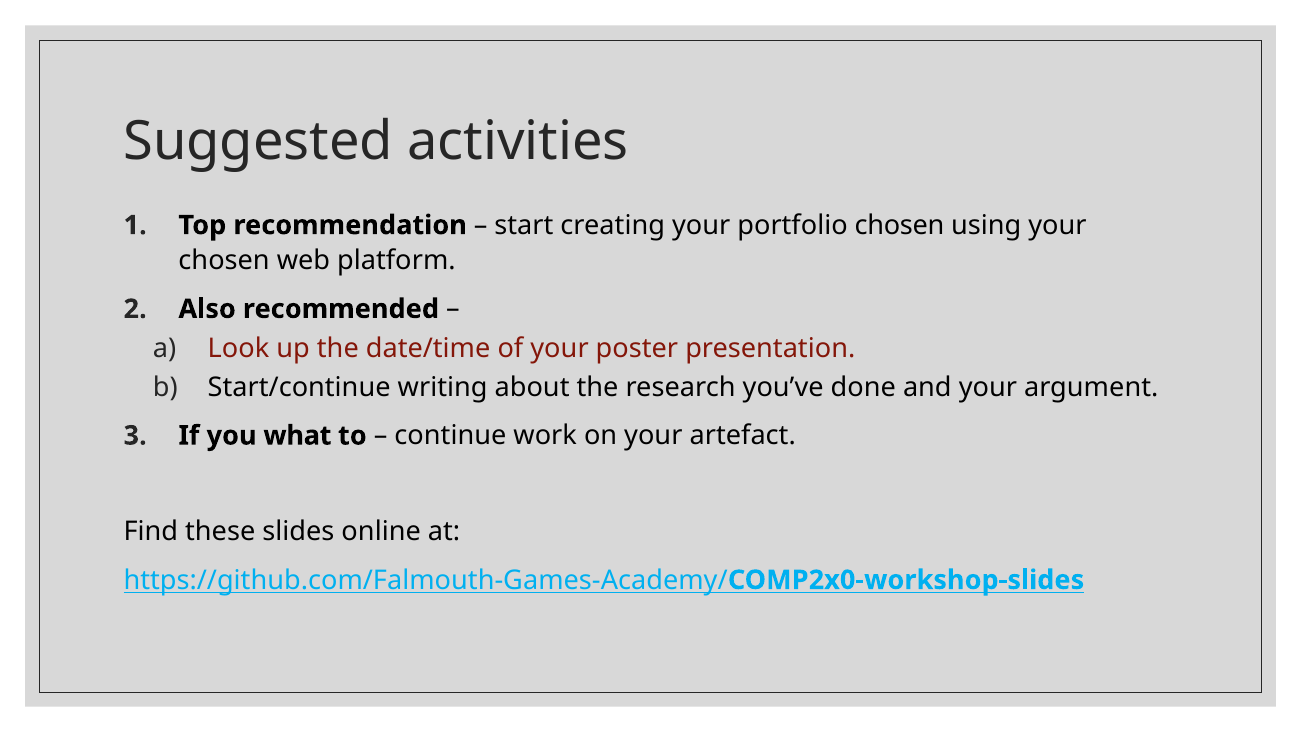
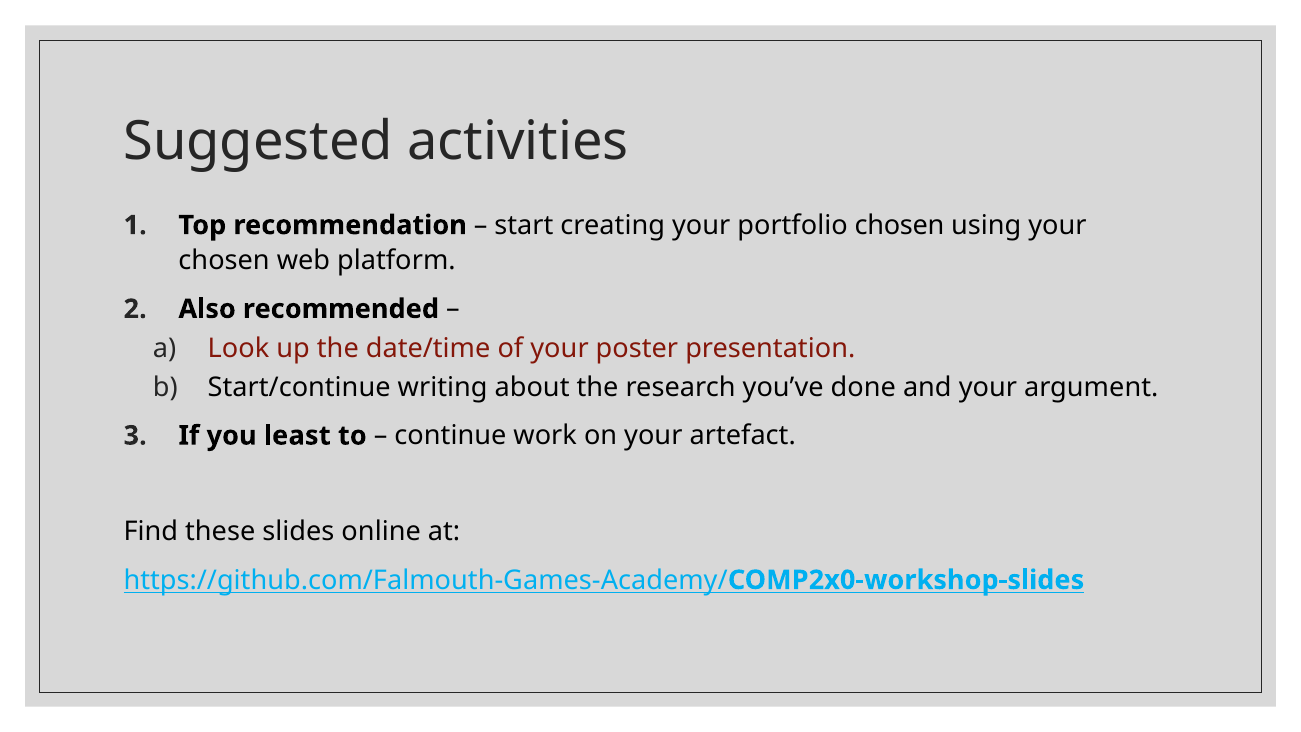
what: what -> least (297, 436)
